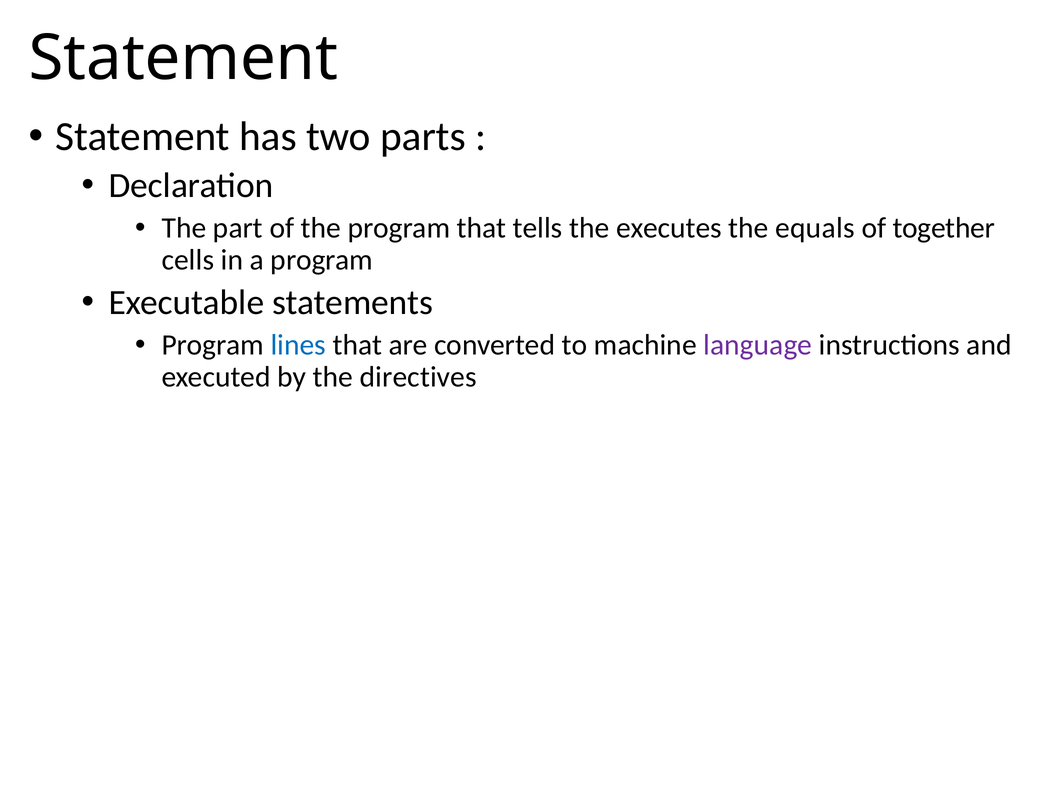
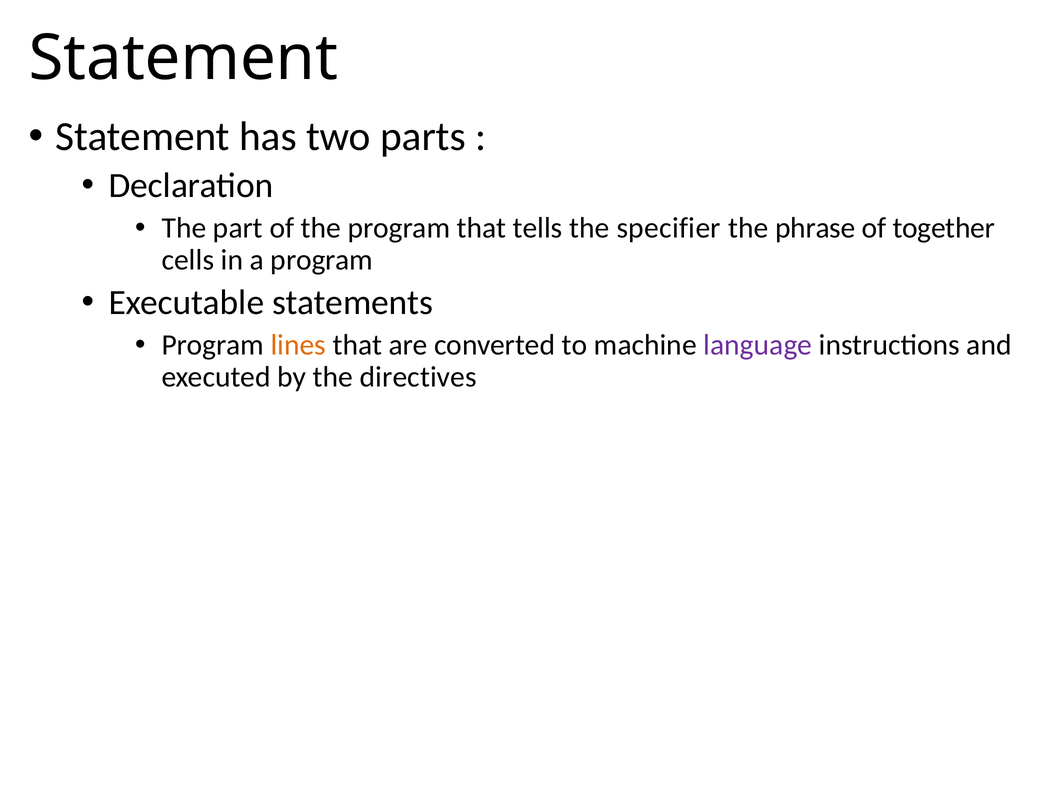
executes: executes -> specifier (669, 228)
equals: equals -> phrase (815, 228)
lines colour: blue -> orange (298, 345)
